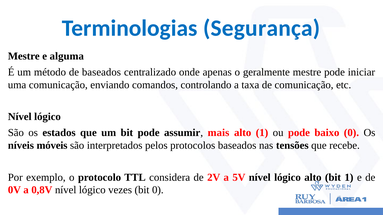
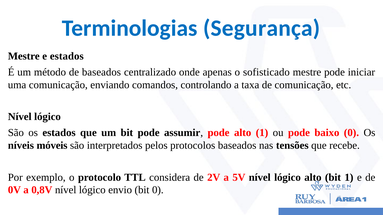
e alguma: alguma -> estados (67, 56)
geralmente: geralmente -> sofisticado (266, 72)
assumir mais: mais -> pode (219, 133)
vezes: vezes -> envio (120, 190)
